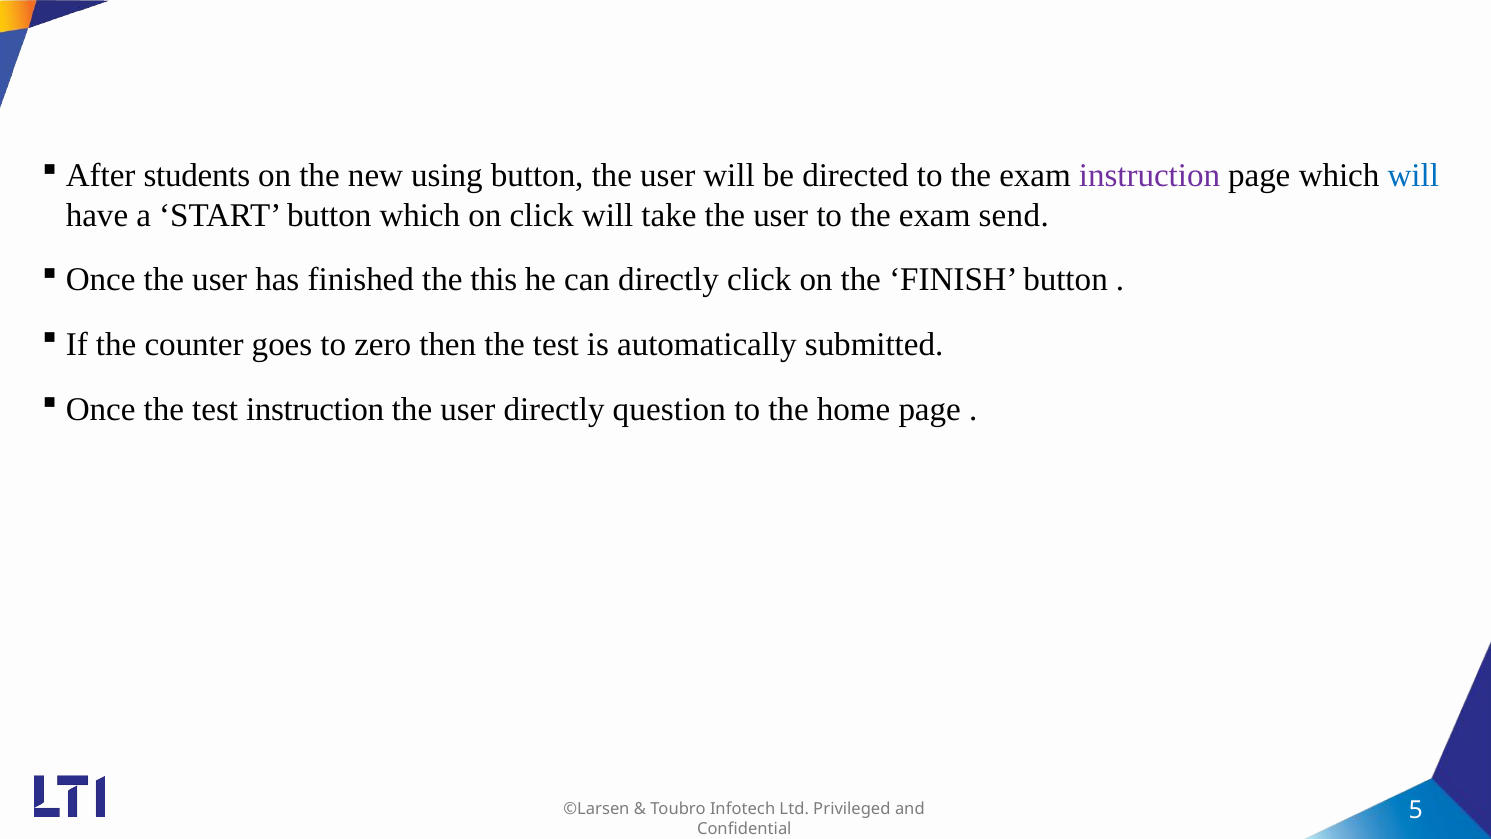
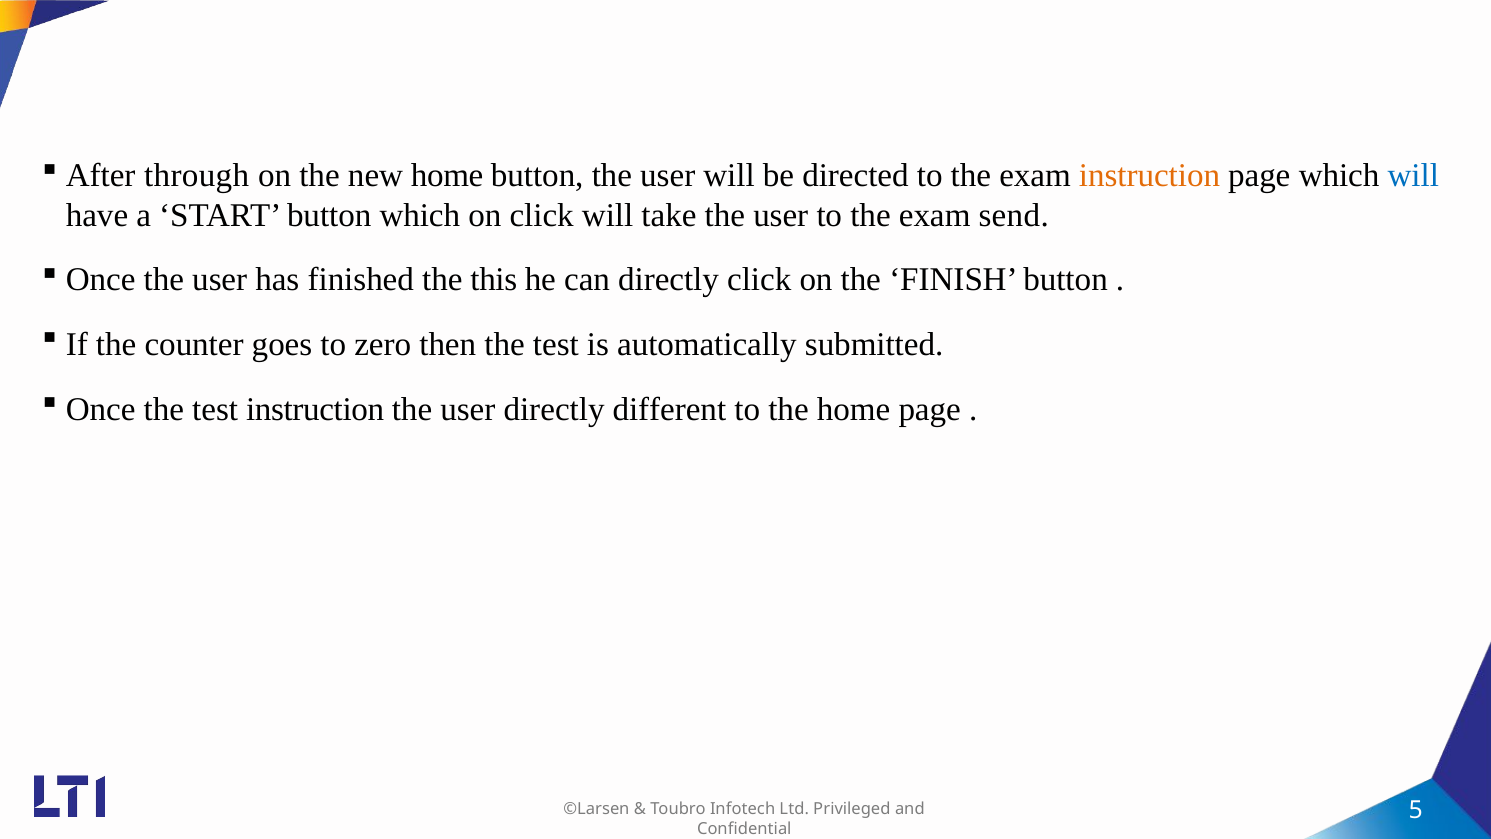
students: students -> through (197, 176)
new using: using -> home (447, 176)
instruction colour: purple -> orange (1150, 176)
question: question -> different (669, 409)
